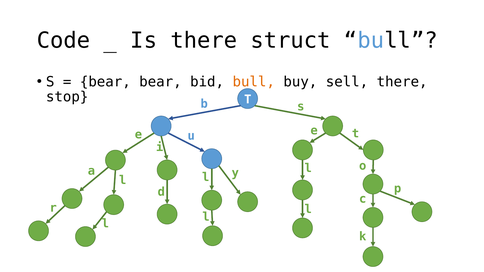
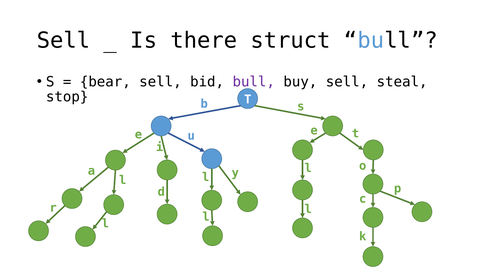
Code: Code -> Sell (64, 41)
bear bear: bear -> sell (160, 82)
bull colour: orange -> purple (254, 82)
sell there: there -> steal (402, 82)
